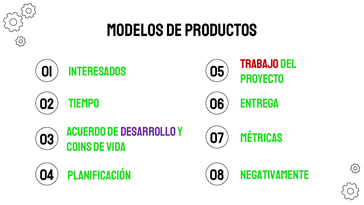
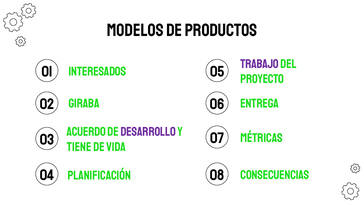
TRABAJO colour: red -> purple (260, 64)
TIEMPO: TIEMPO -> GIRABA (84, 103)
COINS: COINS -> TIENE (79, 147)
NEGATIVAMENTE: NEGATIVAMENTE -> CONSECUENCIAS (275, 175)
